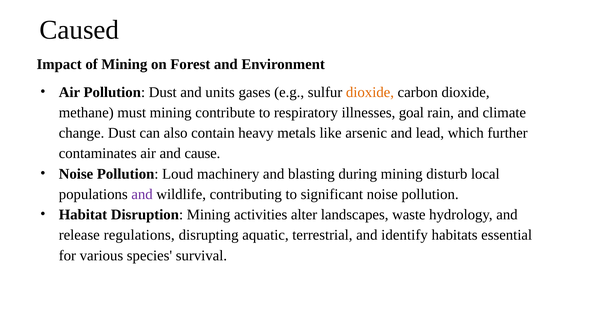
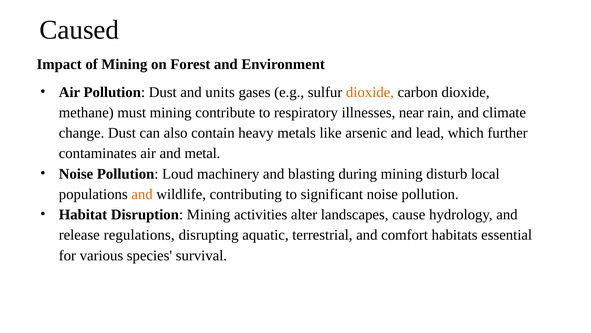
goal: goal -> near (411, 112)
cause: cause -> metal (202, 153)
and colour: purple -> orange (142, 194)
waste: waste -> cause (409, 214)
identify: identify -> comfort (405, 235)
